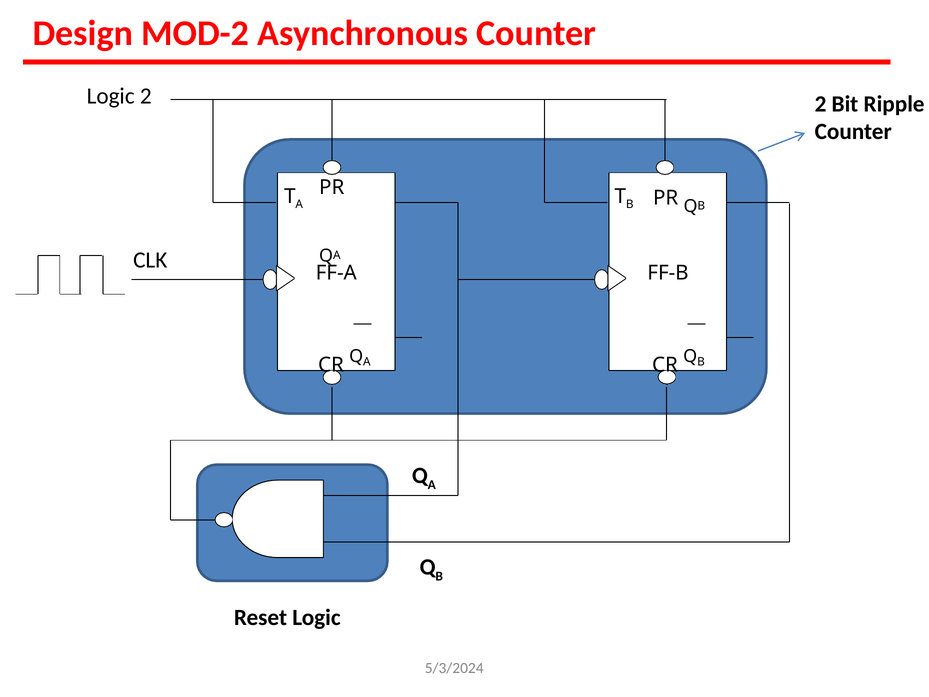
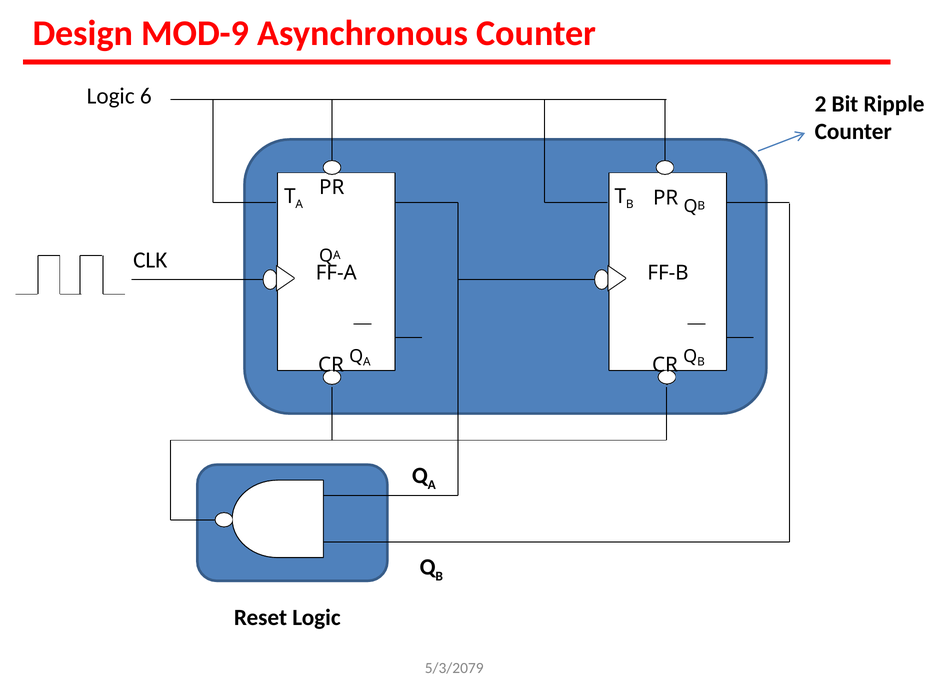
MOD-2: MOD-2 -> MOD-9 (195, 33)
Logic 2: 2 -> 6 (146, 96)
5/3/2024: 5/3/2024 -> 5/3/2079 (454, 668)
